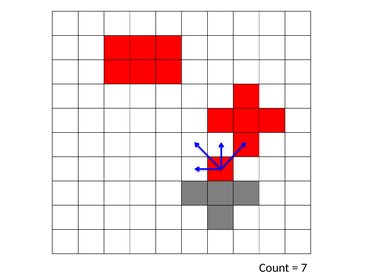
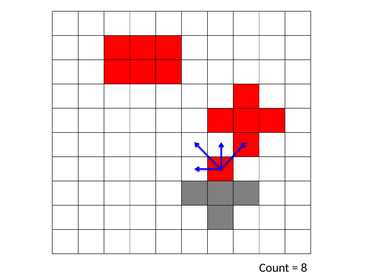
7: 7 -> 8 (304, 268)
